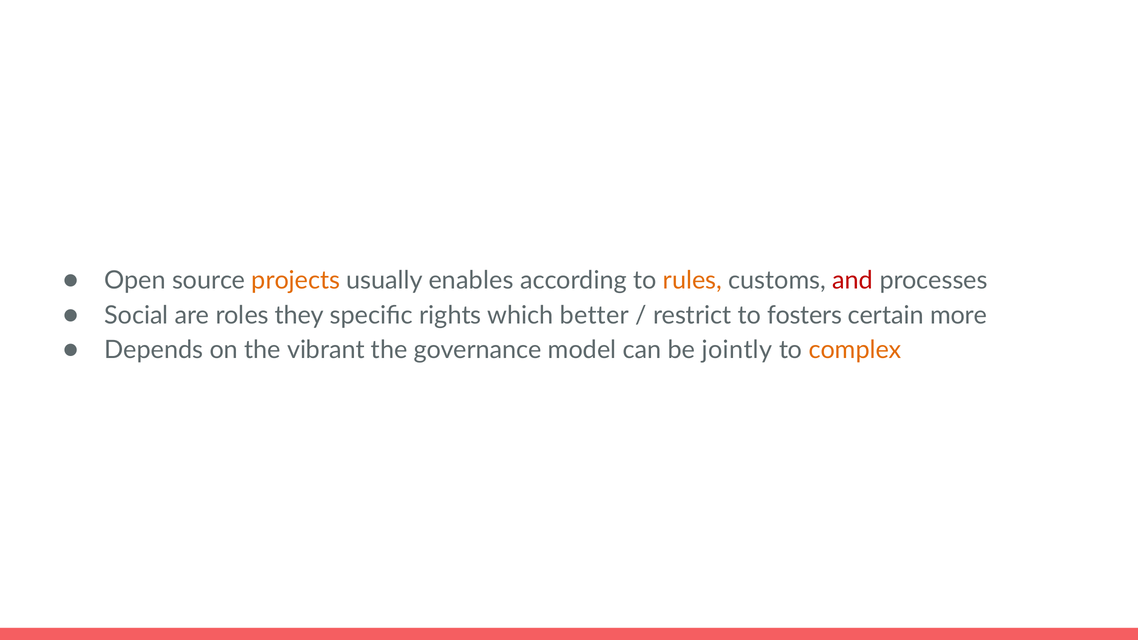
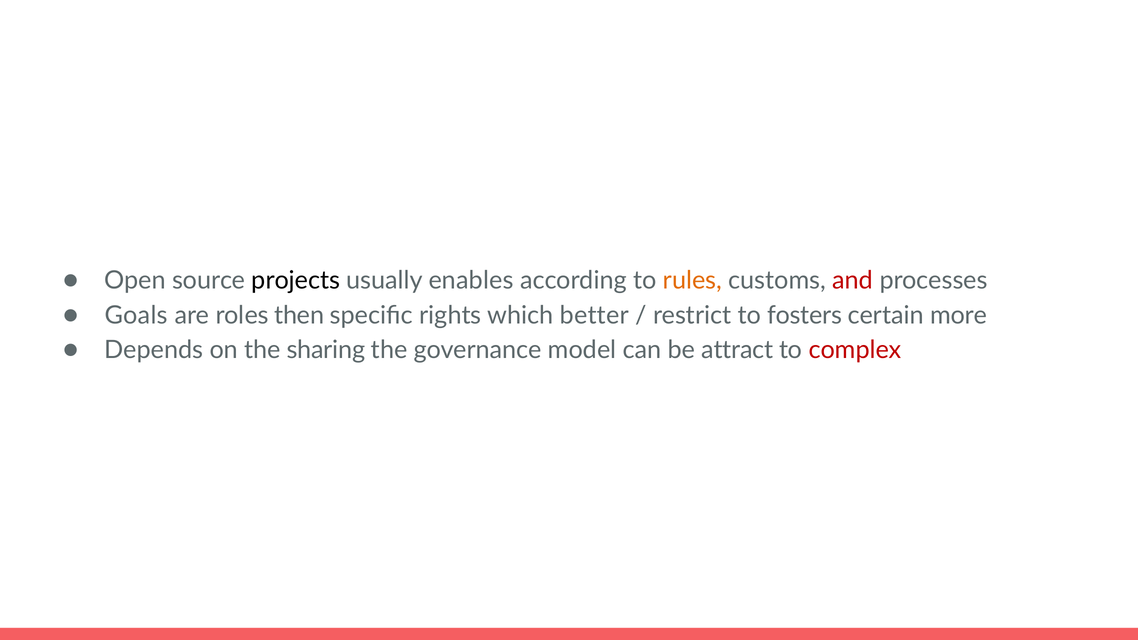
projects colour: orange -> black (296, 280)
Social: Social -> Goals (136, 315)
they: they -> then (299, 315)
vibrant: vibrant -> sharing (326, 350)
jointly: jointly -> attract (737, 350)
complex colour: orange -> red (855, 350)
